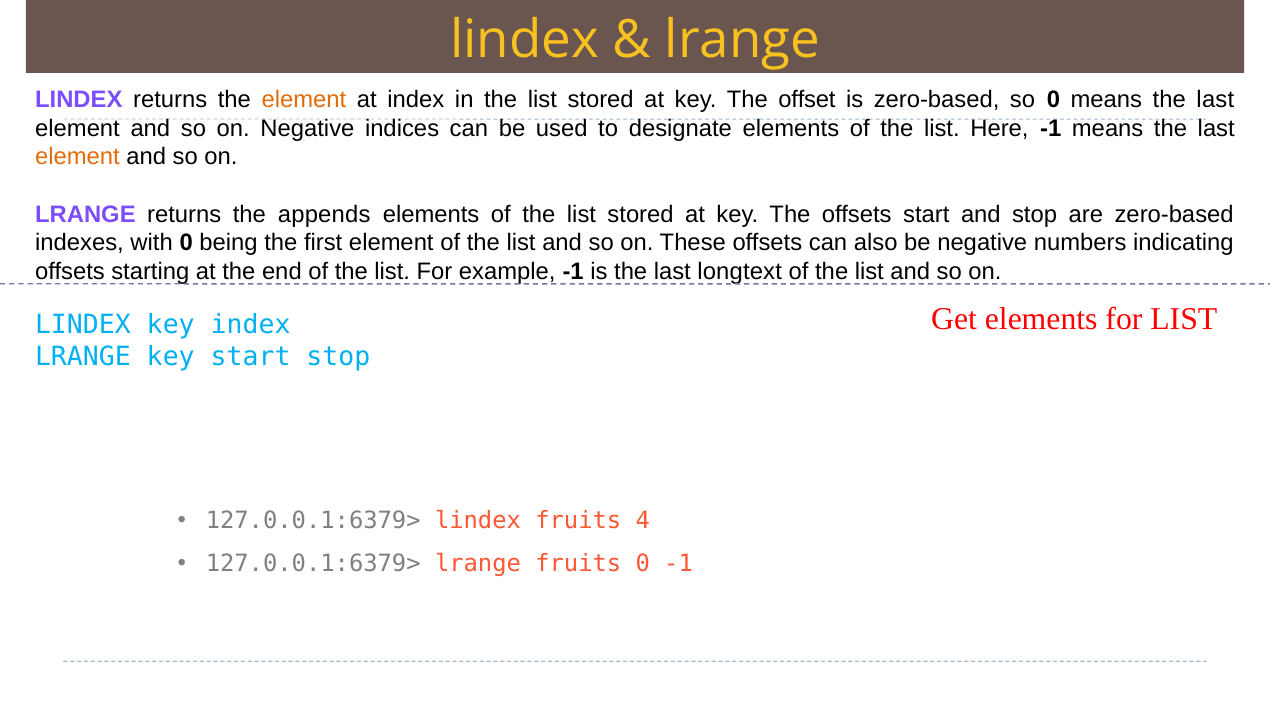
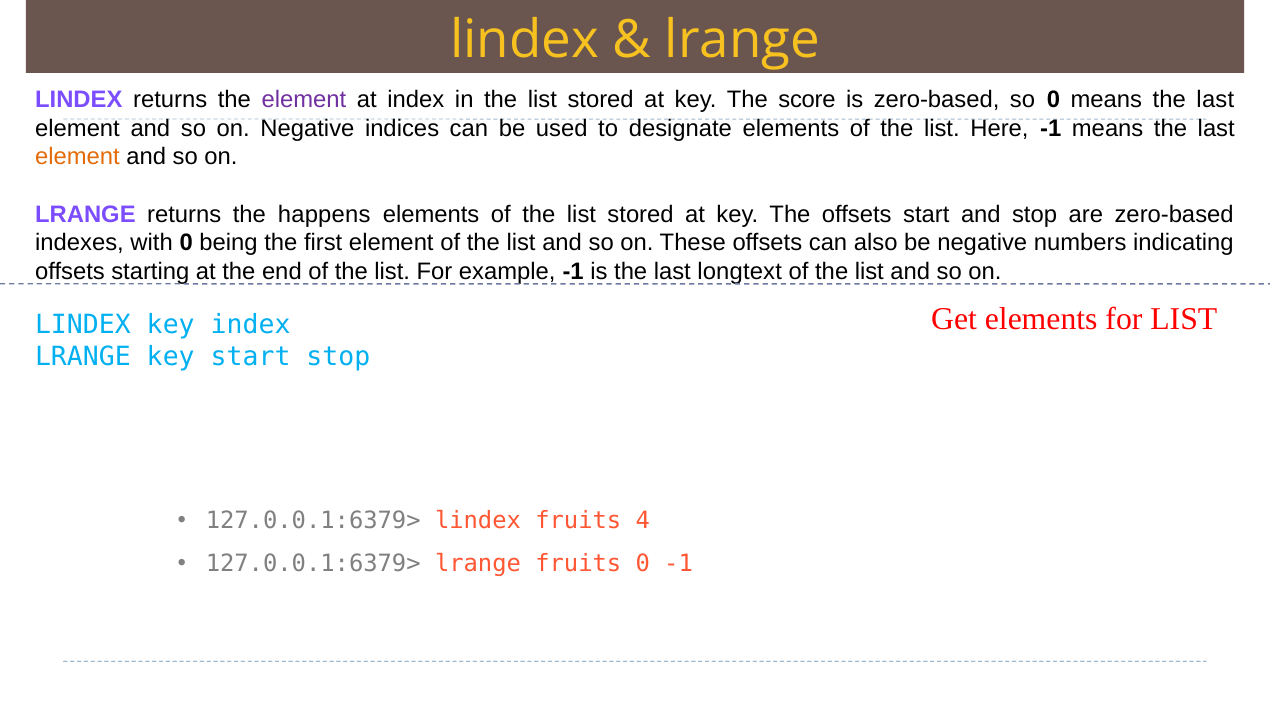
element colour: orange -> purple (304, 100)
offset: offset -> score (807, 100)
appends: appends -> happens (324, 214)
